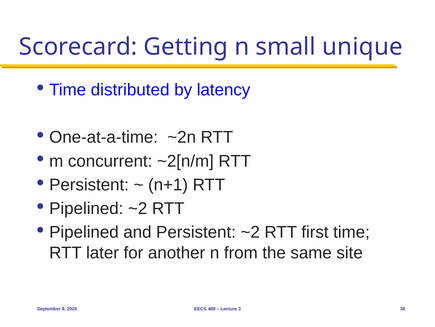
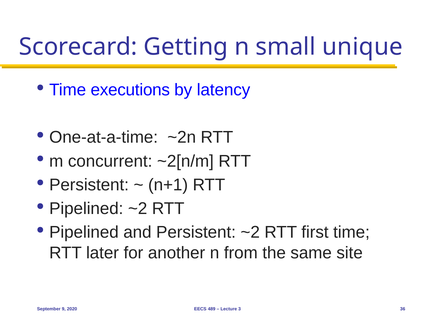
distributed: distributed -> executions (130, 90)
